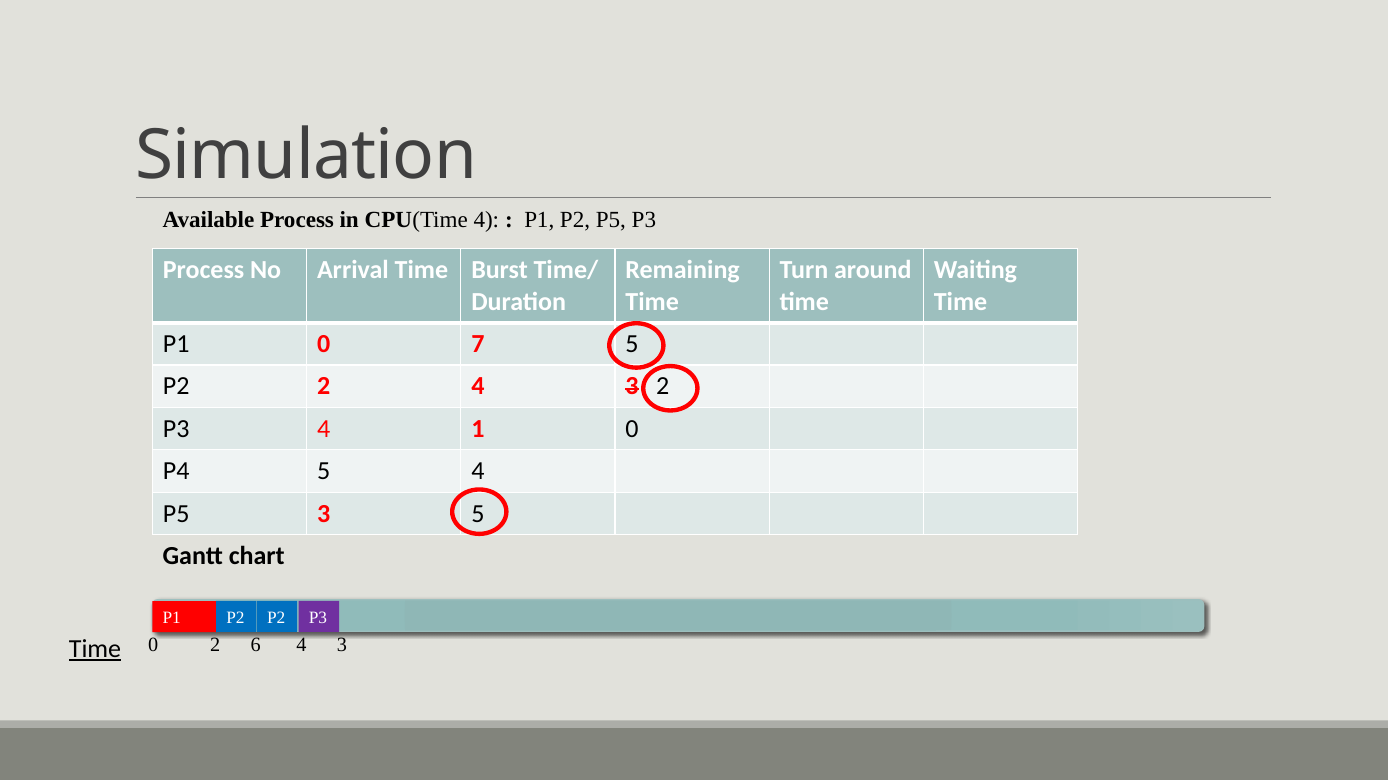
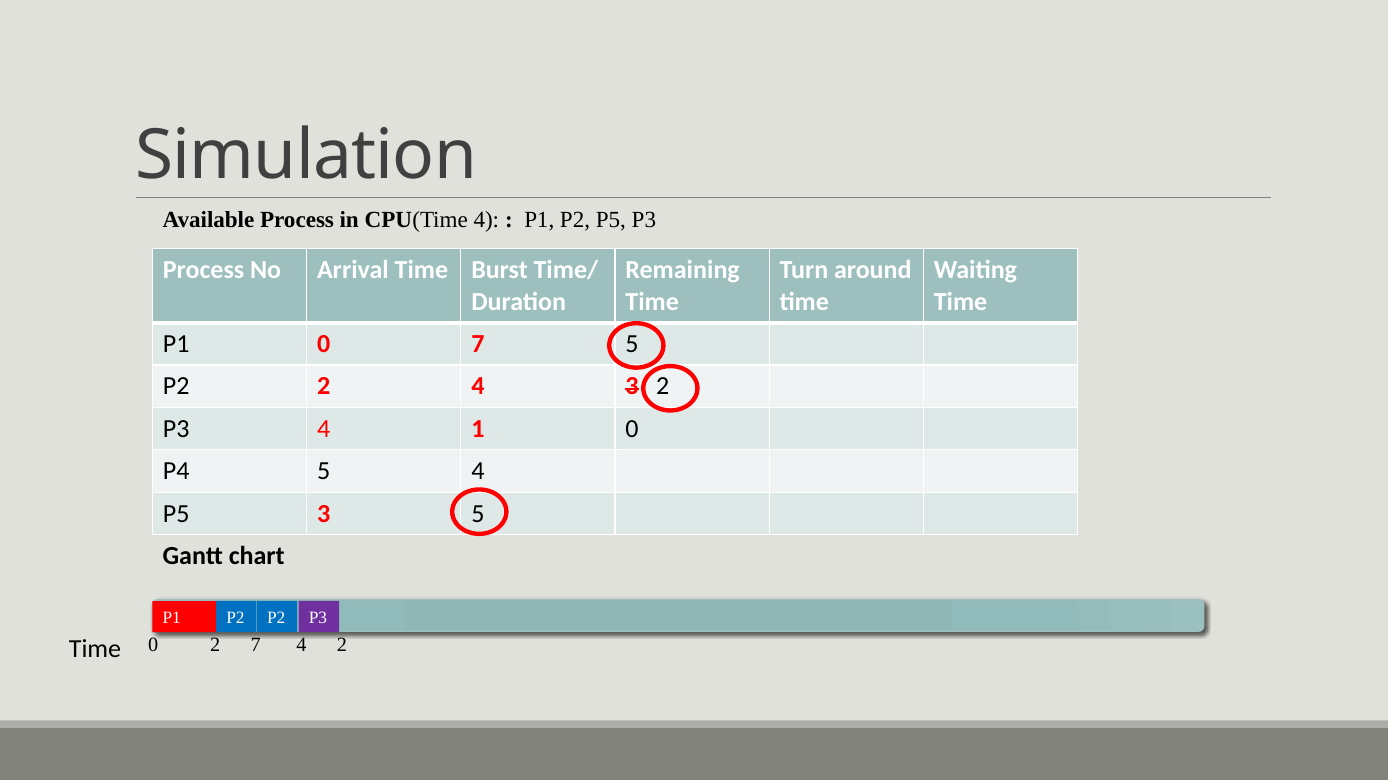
Time underline: present -> none (95, 649)
2 6: 6 -> 7 (256, 645)
3: 3 -> 2 (342, 645)
